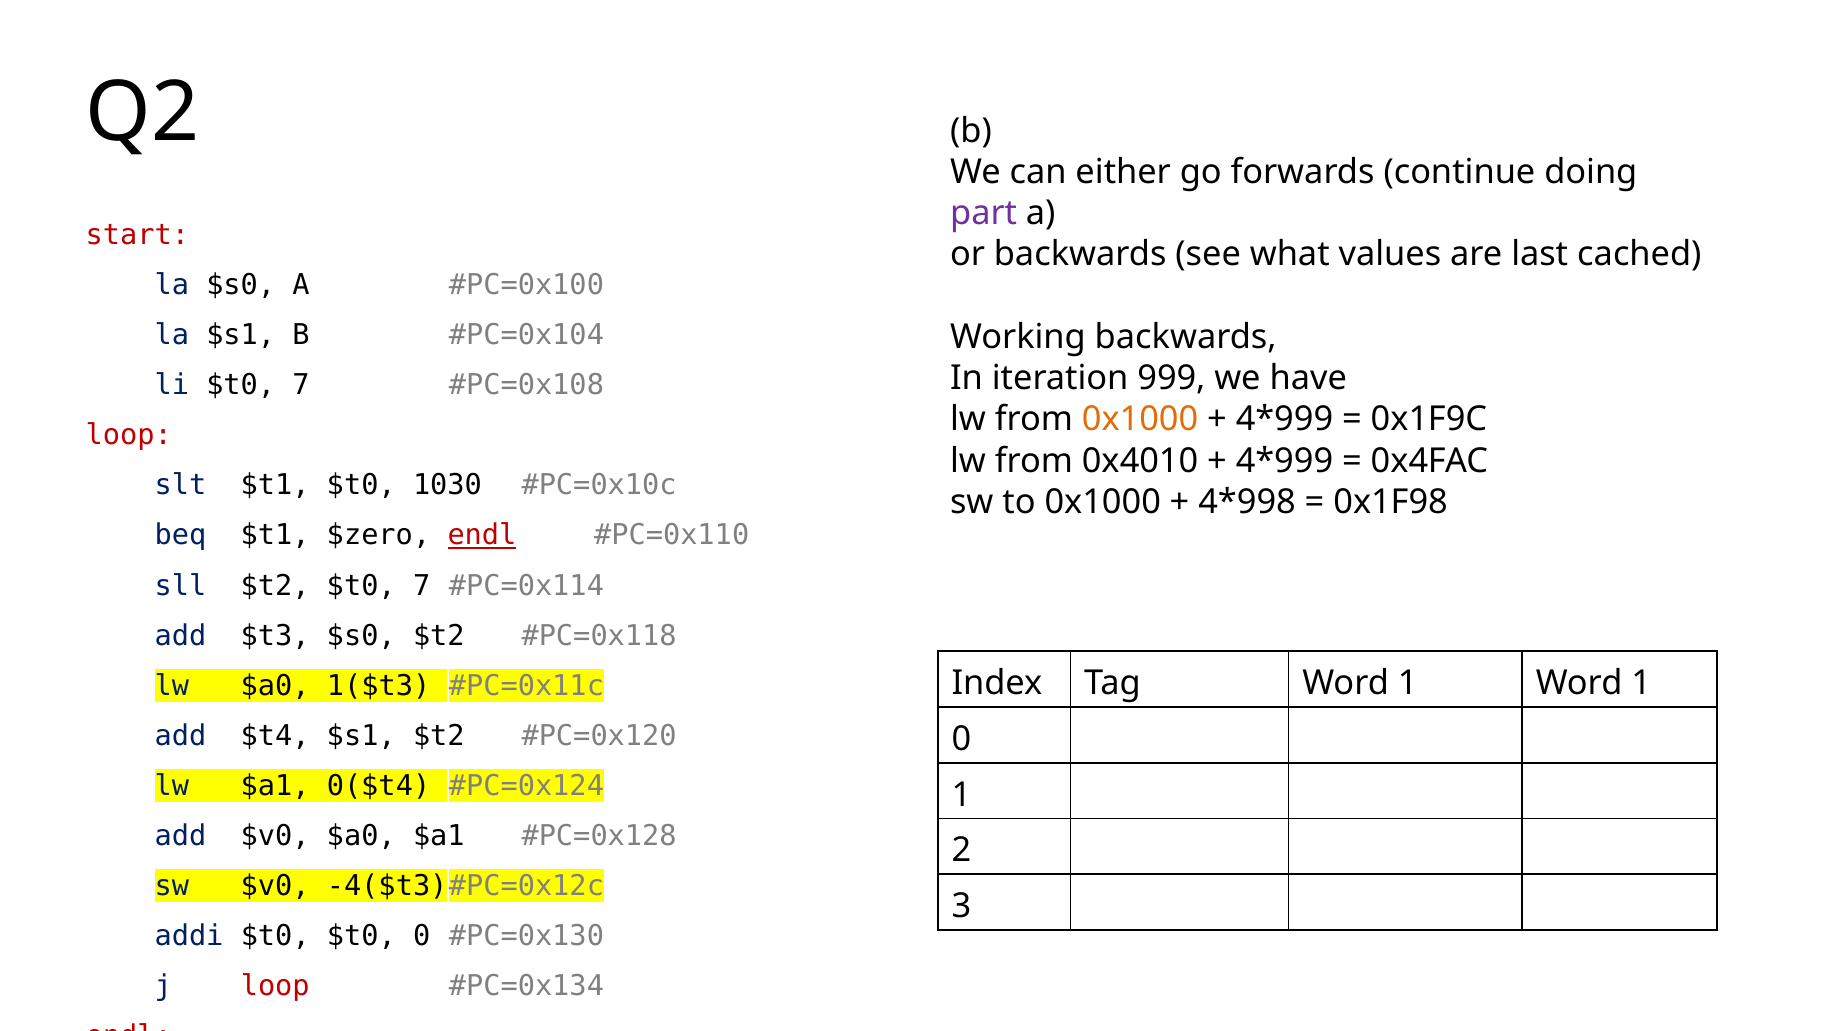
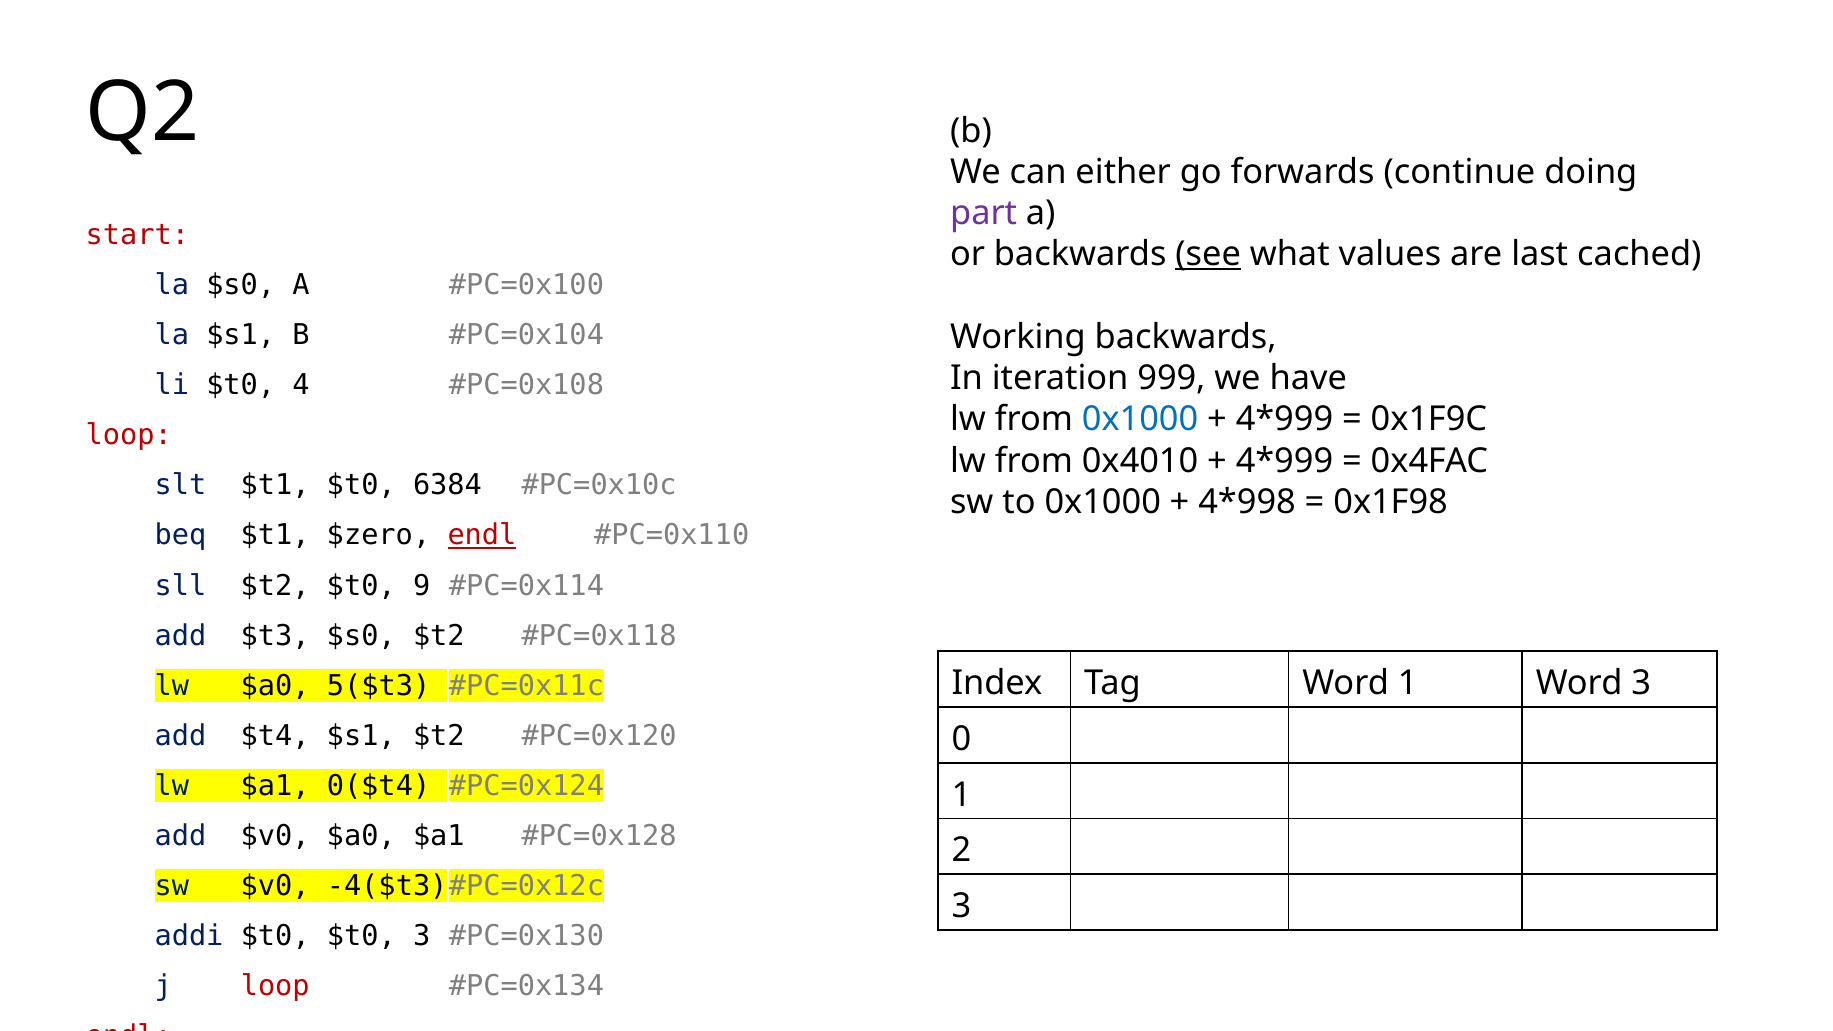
see underline: none -> present (1208, 255)
li $t0 7: 7 -> 4 (301, 385)
0x1000 colour: orange -> blue (1140, 419)
1030: 1030 -> 6384 (447, 486)
$t2 $t0 7: 7 -> 9 (422, 586)
1($t3: 1($t3 -> 5($t3 (379, 686)
1 Word 1: 1 -> 3 (1641, 683)
$t0 0: 0 -> 3 (422, 936)
